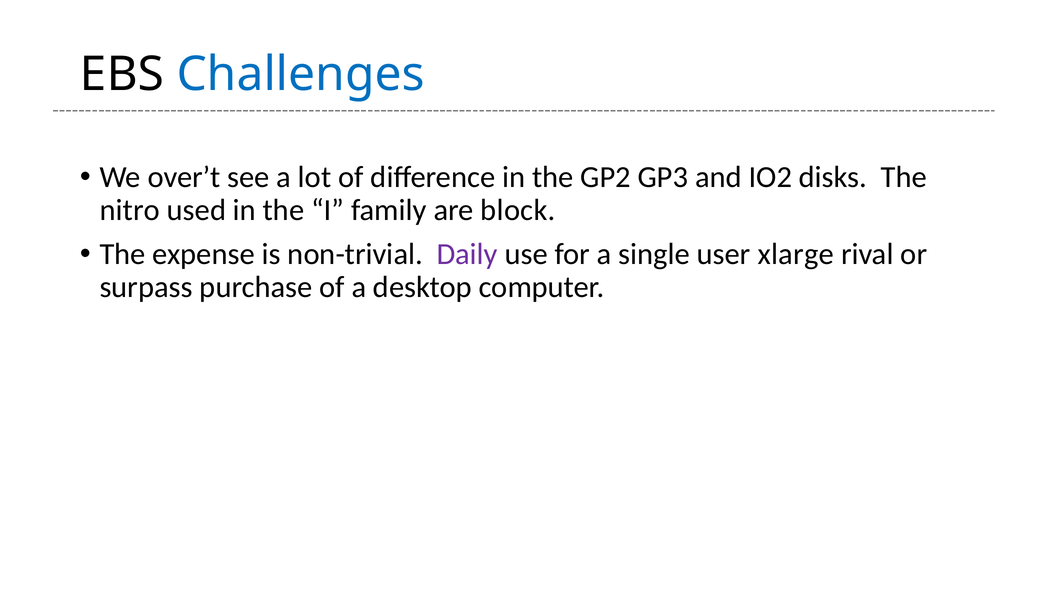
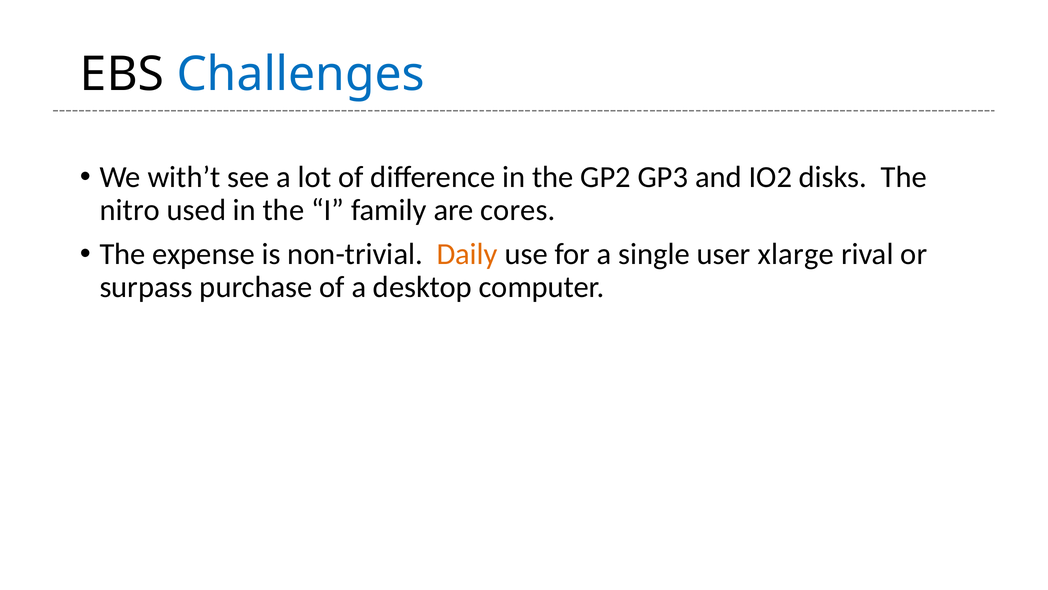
over’t: over’t -> with’t (184, 177)
block: block -> cores (518, 210)
Daily colour: purple -> orange (467, 254)
